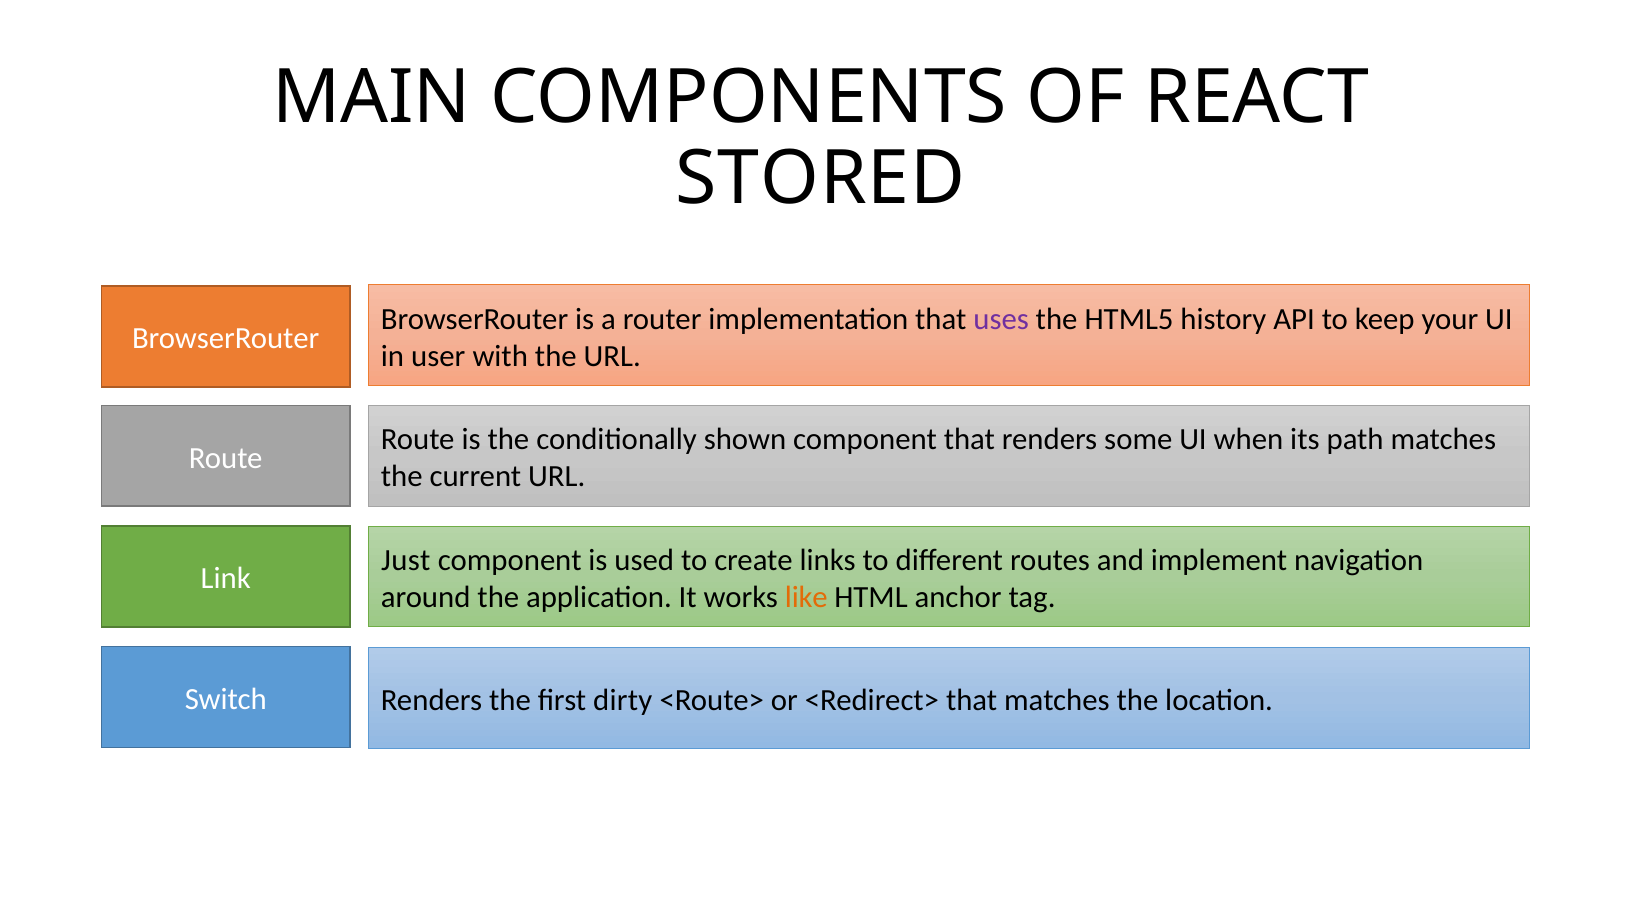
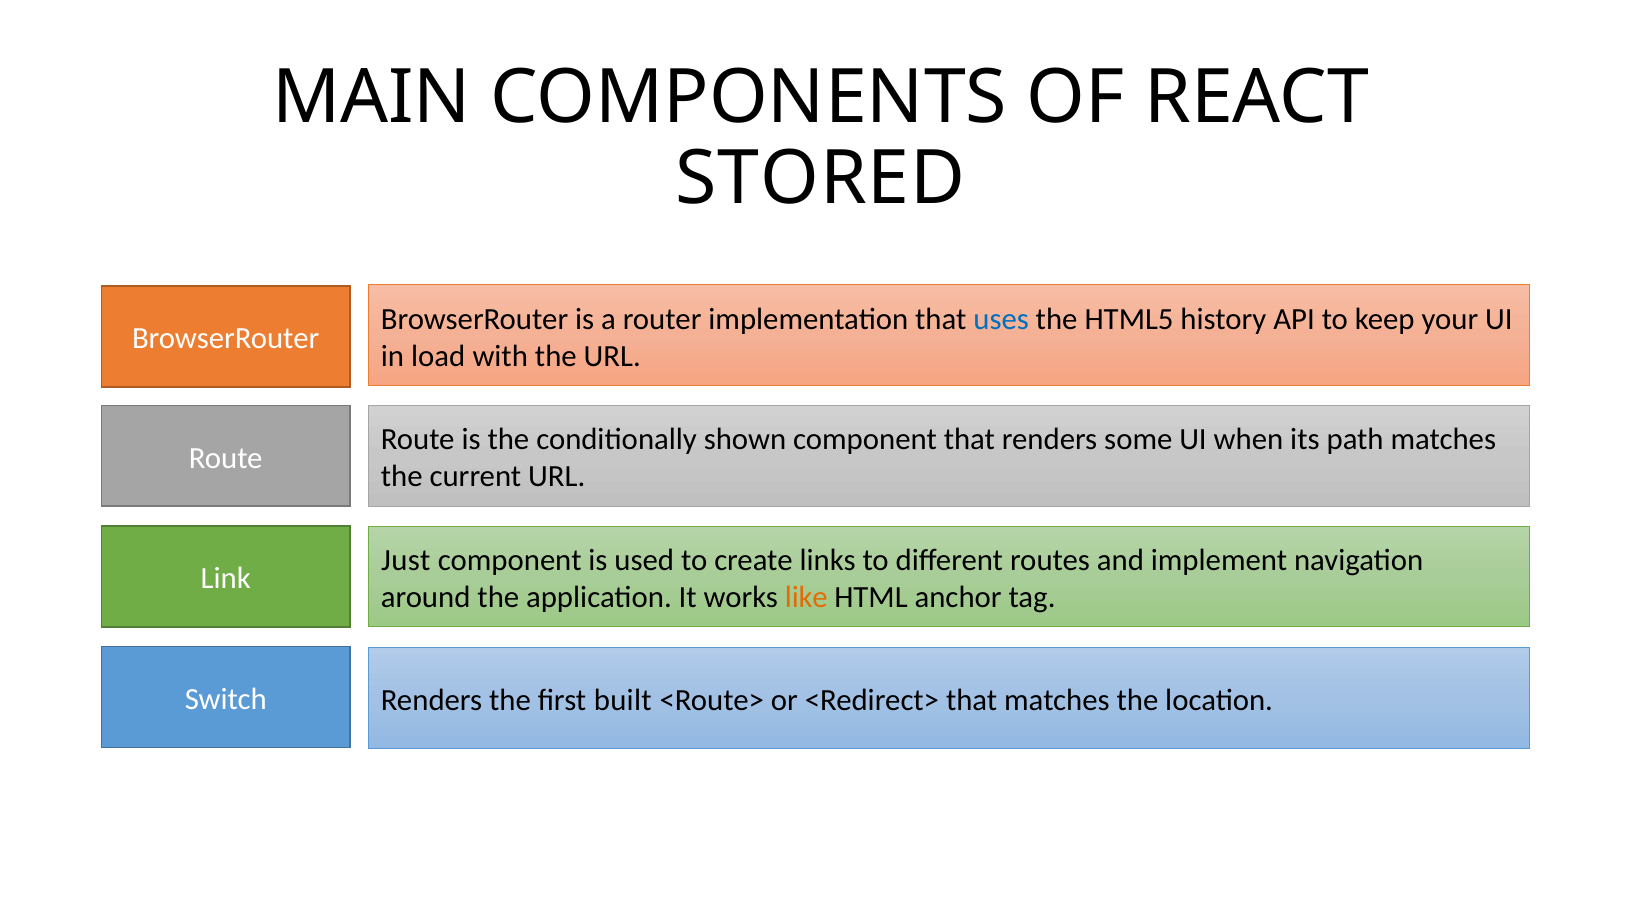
uses colour: purple -> blue (1001, 319)
user: user -> load (438, 356)
dirty: dirty -> built (623, 701)
